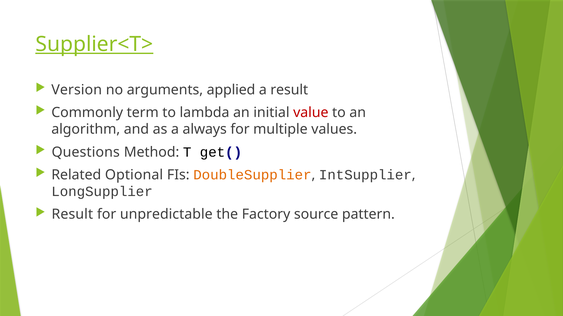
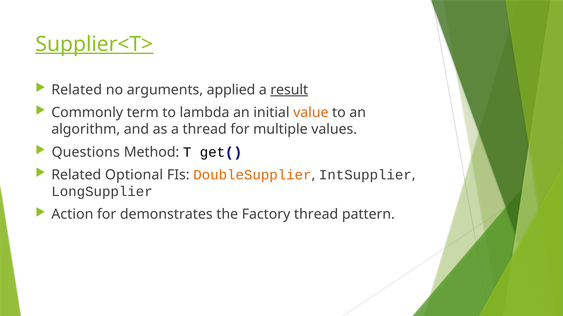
Version: Version -> Related (77, 90)
result underline: none -> present (289, 90)
value colour: red -> orange (311, 113)
a always: always -> thread (205, 130)
Result: Result -> Action (72, 215)
unpredictable: unpredictable -> demonstrates (166, 215)
Factory source: source -> thread (316, 215)
